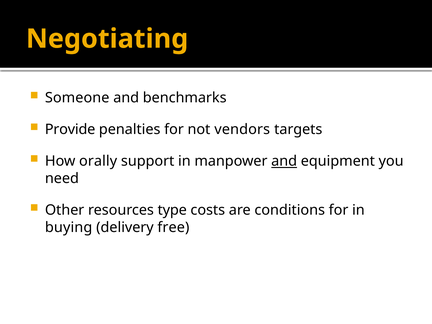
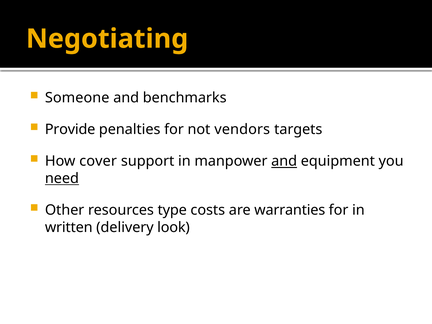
orally: orally -> cover (98, 161)
need underline: none -> present (62, 178)
conditions: conditions -> warranties (290, 210)
buying: buying -> written (69, 227)
free: free -> look (174, 227)
